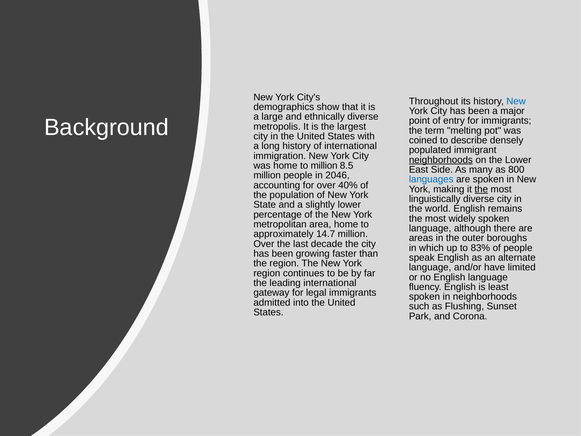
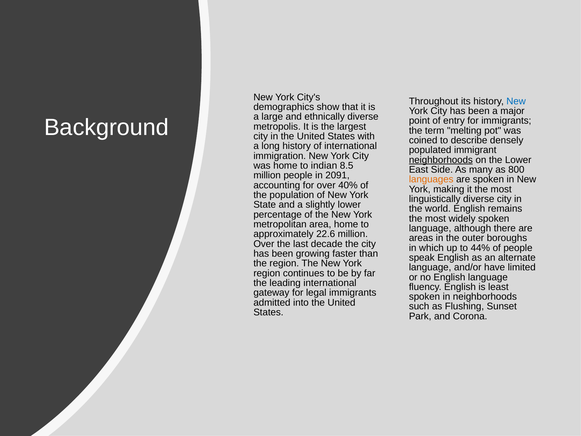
to million: million -> indian (324, 166)
2046: 2046 -> 2091 (337, 175)
languages colour: blue -> orange (431, 179)
the underline: present -> none (481, 189)
14.7: 14.7 -> 22.6 (326, 234)
83%: 83% -> 44% (480, 248)
